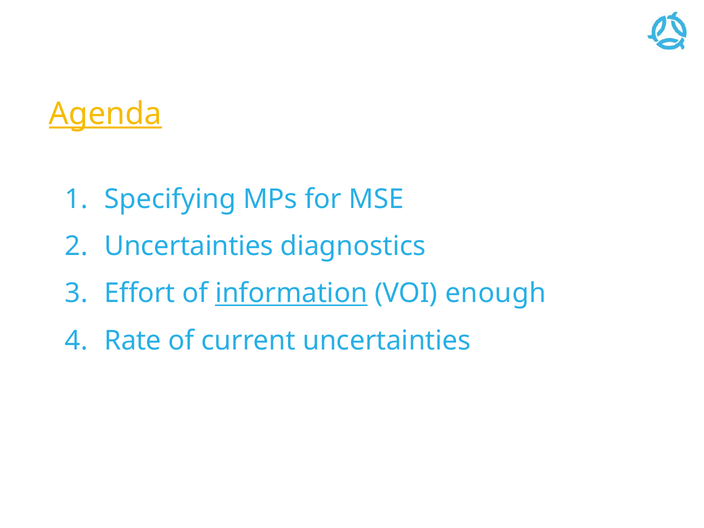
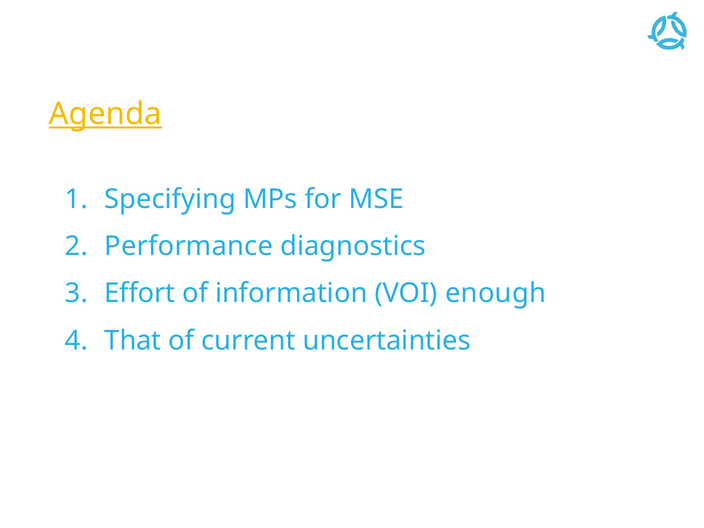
Uncertainties: Uncertainties -> Performance (189, 246)
information underline: present -> none (291, 293)
Rate: Rate -> That (133, 341)
